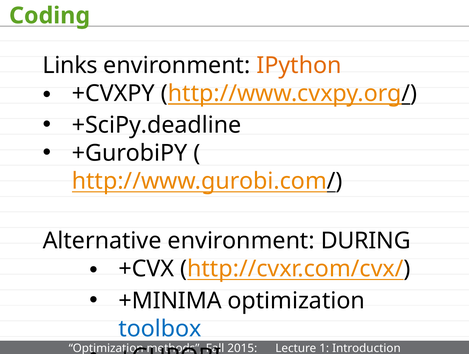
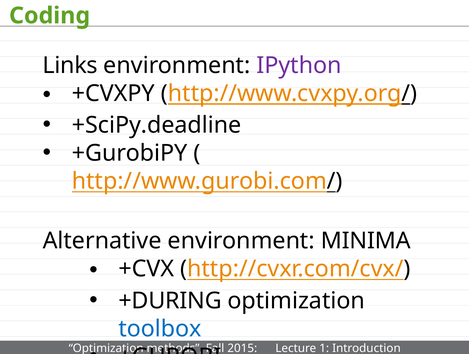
IPython colour: orange -> purple (299, 65)
DURING: DURING -> MINIMA (366, 241)
+MINIMA: +MINIMA -> +DURING (170, 300)
